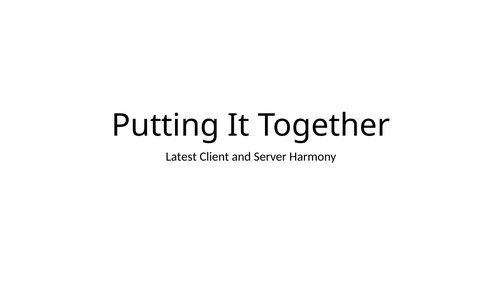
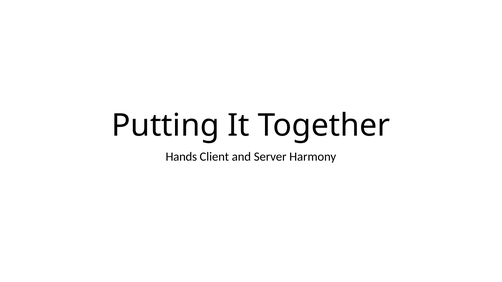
Latest: Latest -> Hands (181, 157)
